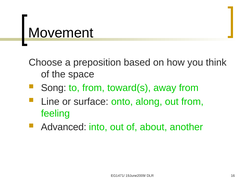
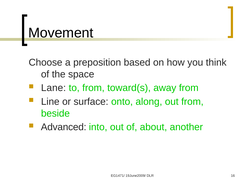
Song: Song -> Lane (53, 88)
feeling: feeling -> beside (55, 113)
